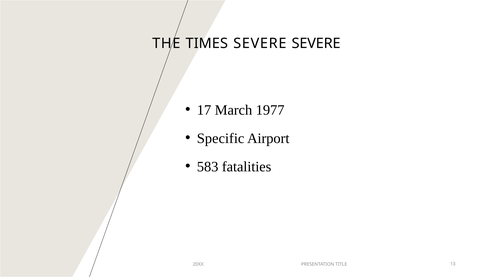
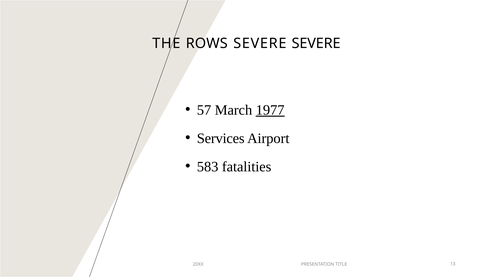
TIMES: TIMES -> ROWS (207, 44)
17: 17 -> 57 (204, 110)
1977 underline: none -> present (270, 110)
Specific: Specific -> Services (221, 138)
